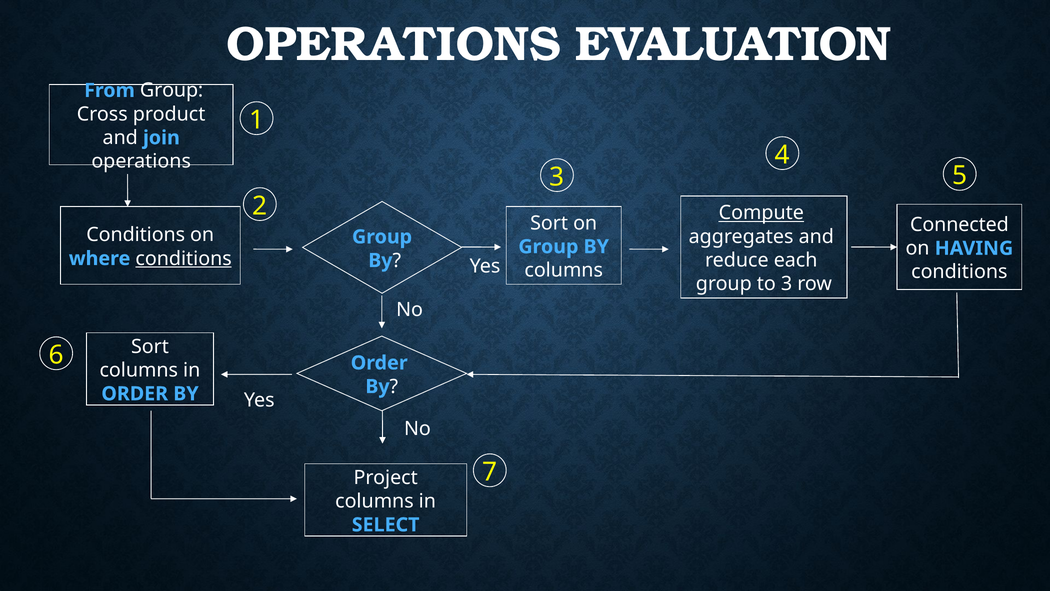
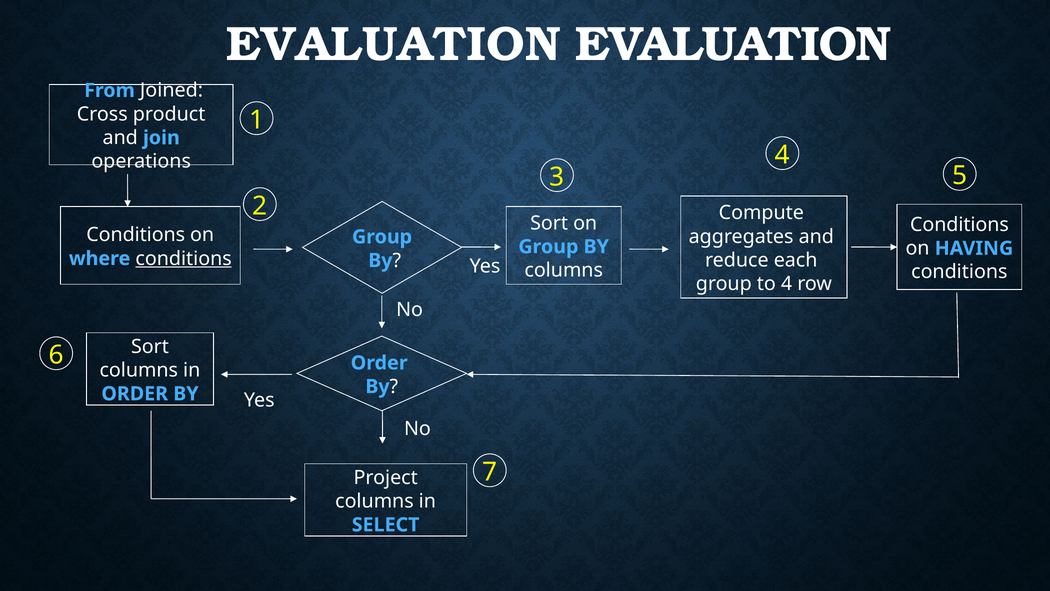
OPERATIONS: OPERATIONS -> EVALUATION (393, 44)
From Group: Group -> Joined (172, 90)
Compute underline: present -> none (761, 213)
Connected: Connected -> Conditions (959, 225)
to 3: 3 -> 4 (787, 284)
